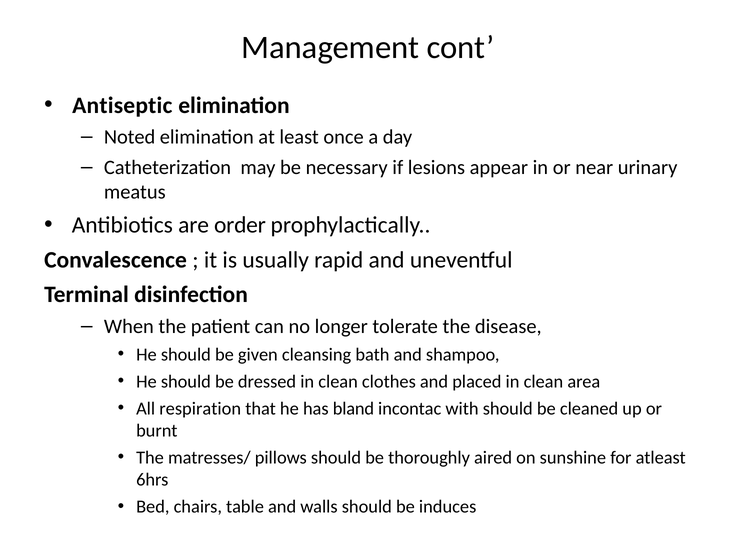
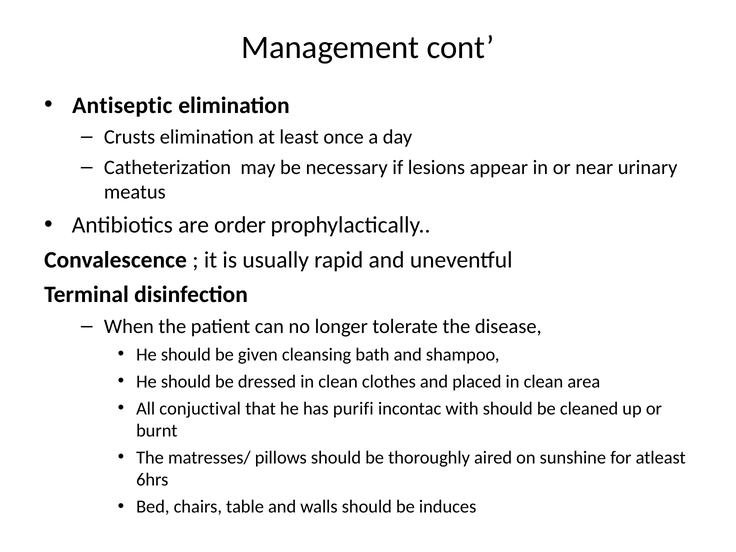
Noted: Noted -> Crusts (130, 137)
respiration: respiration -> conjuctival (200, 409)
bland: bland -> purifi (353, 409)
